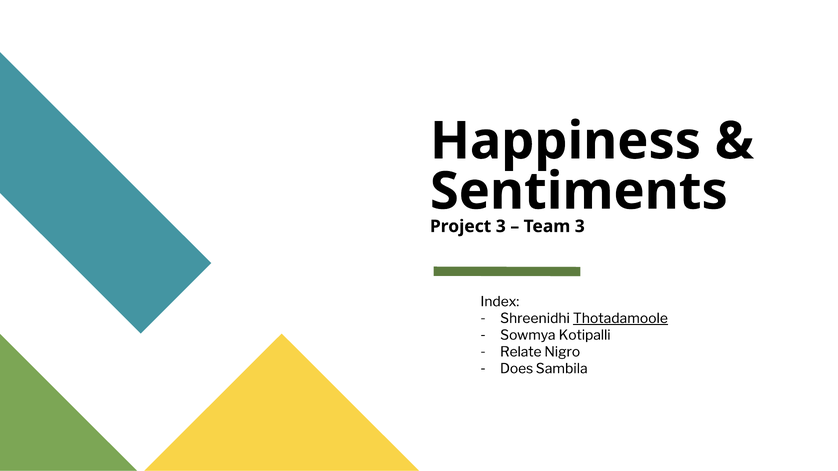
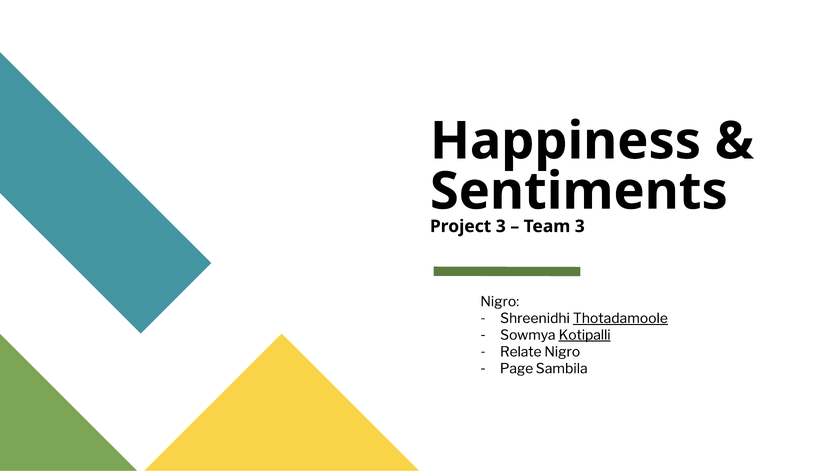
Index: Index -> Nigro (500, 302)
Kotipalli underline: none -> present (585, 335)
Does: Does -> Page (517, 369)
